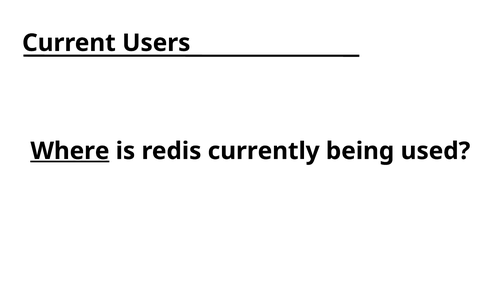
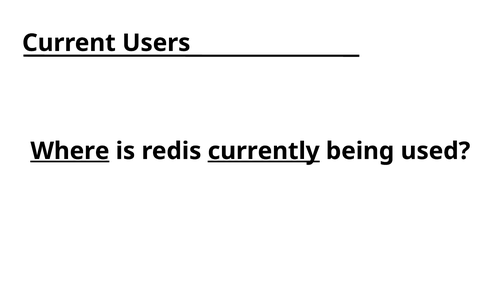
currently underline: none -> present (264, 151)
